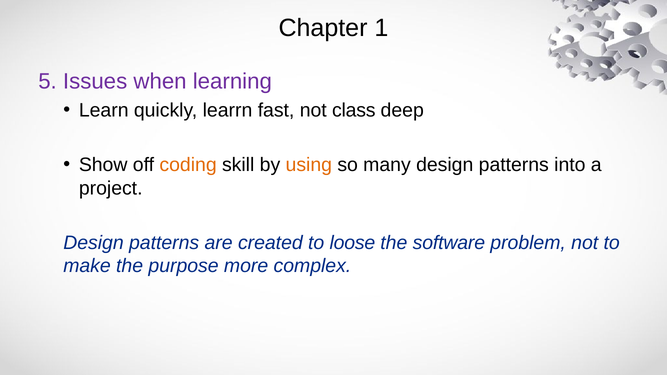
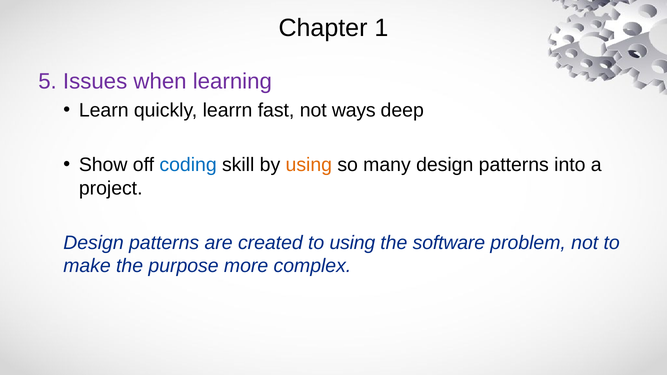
class: class -> ways (354, 110)
coding colour: orange -> blue (188, 165)
to loose: loose -> using (352, 243)
